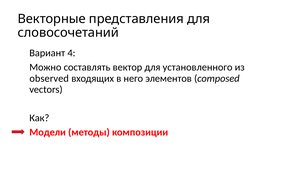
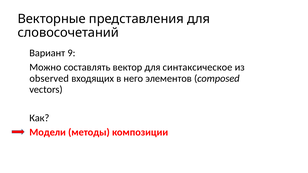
4: 4 -> 9 (71, 53)
установленного: установленного -> синтаксическое (198, 67)
